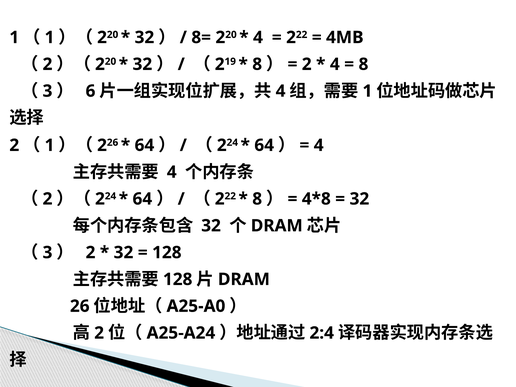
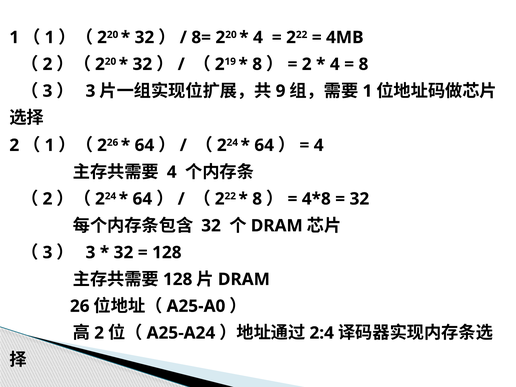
6: 6 -> 3 (90, 91)
4: 4 -> 9 (281, 91)
2: 2 -> 3 (90, 253)
